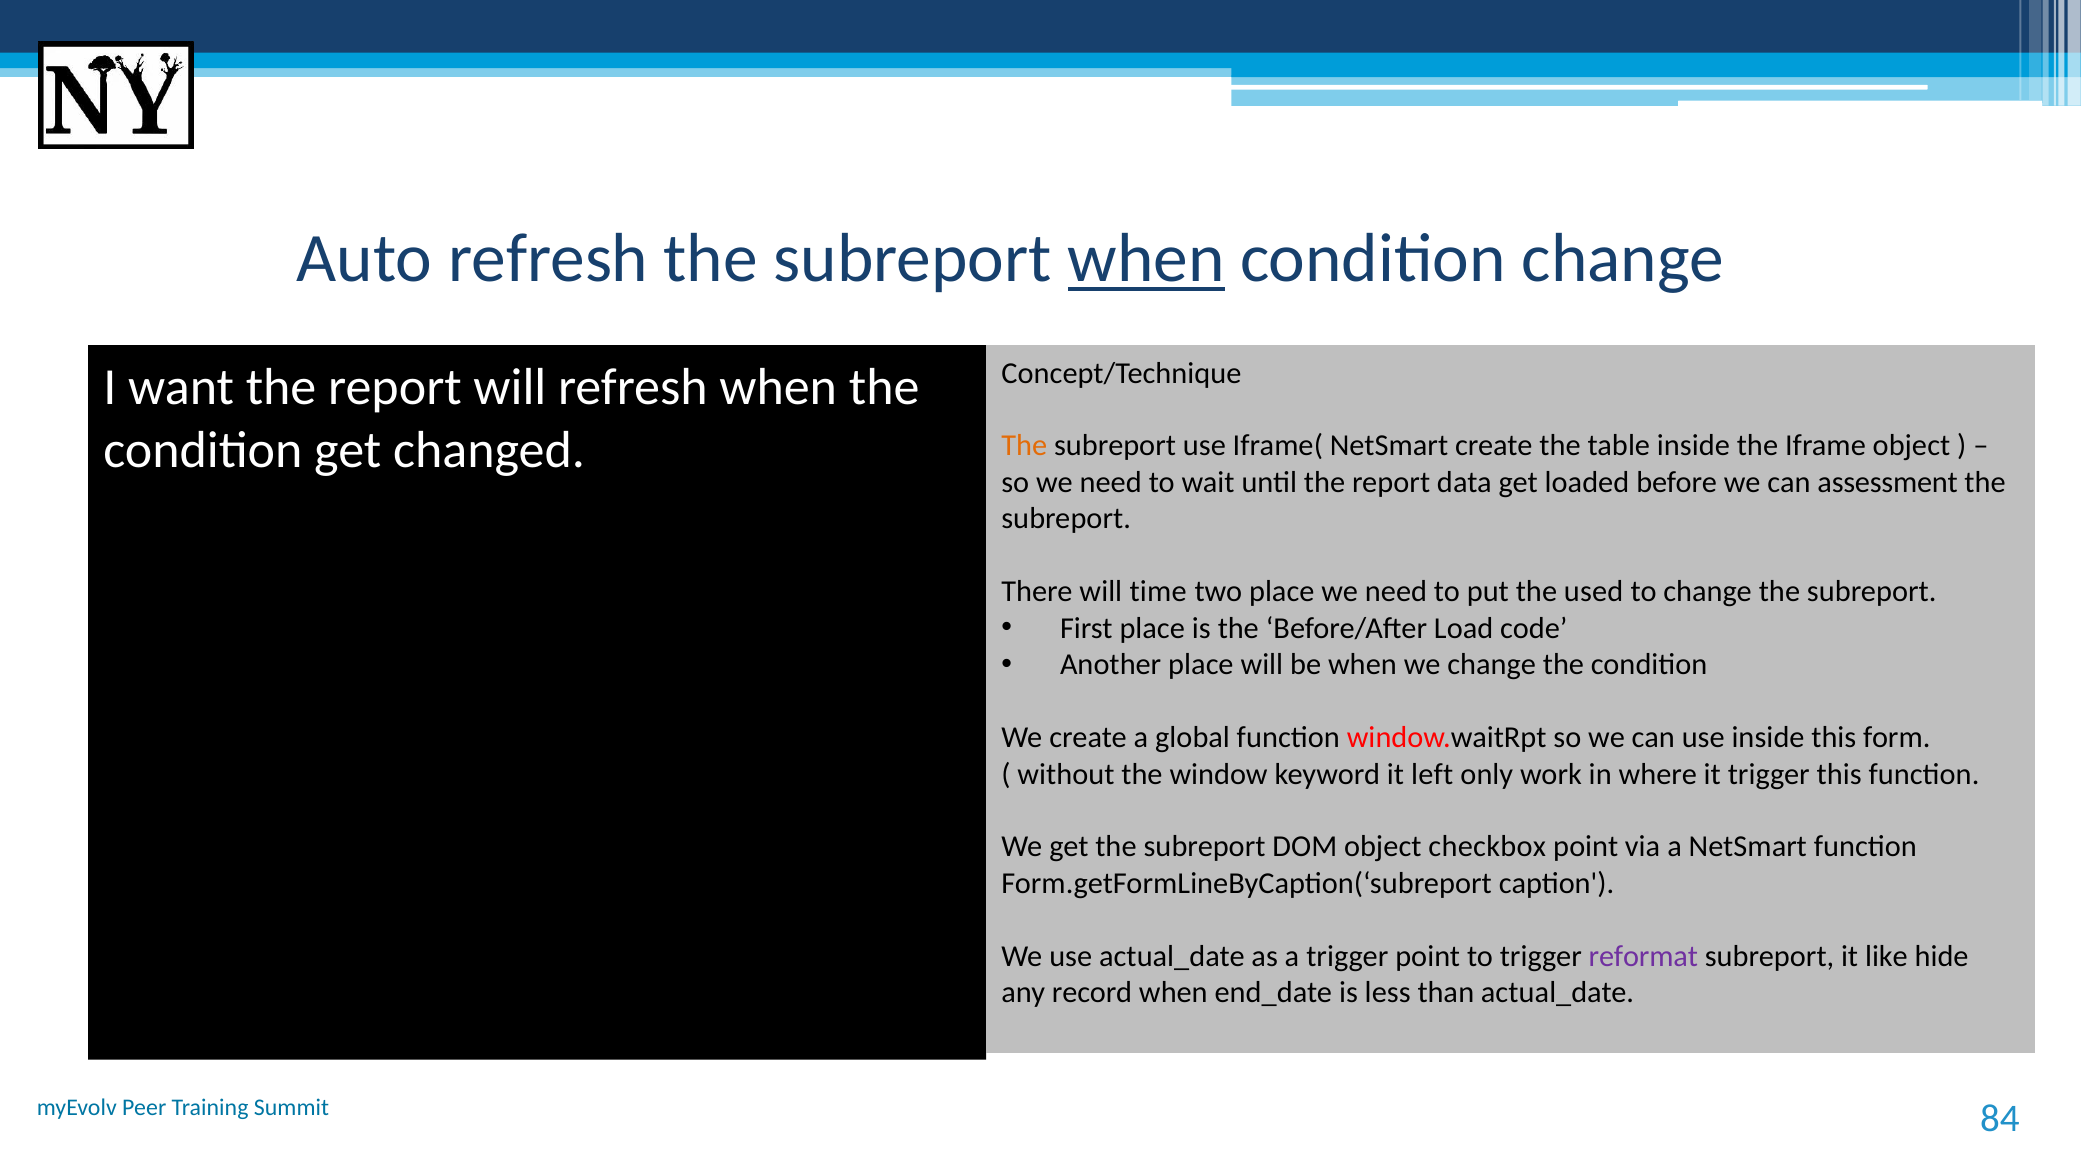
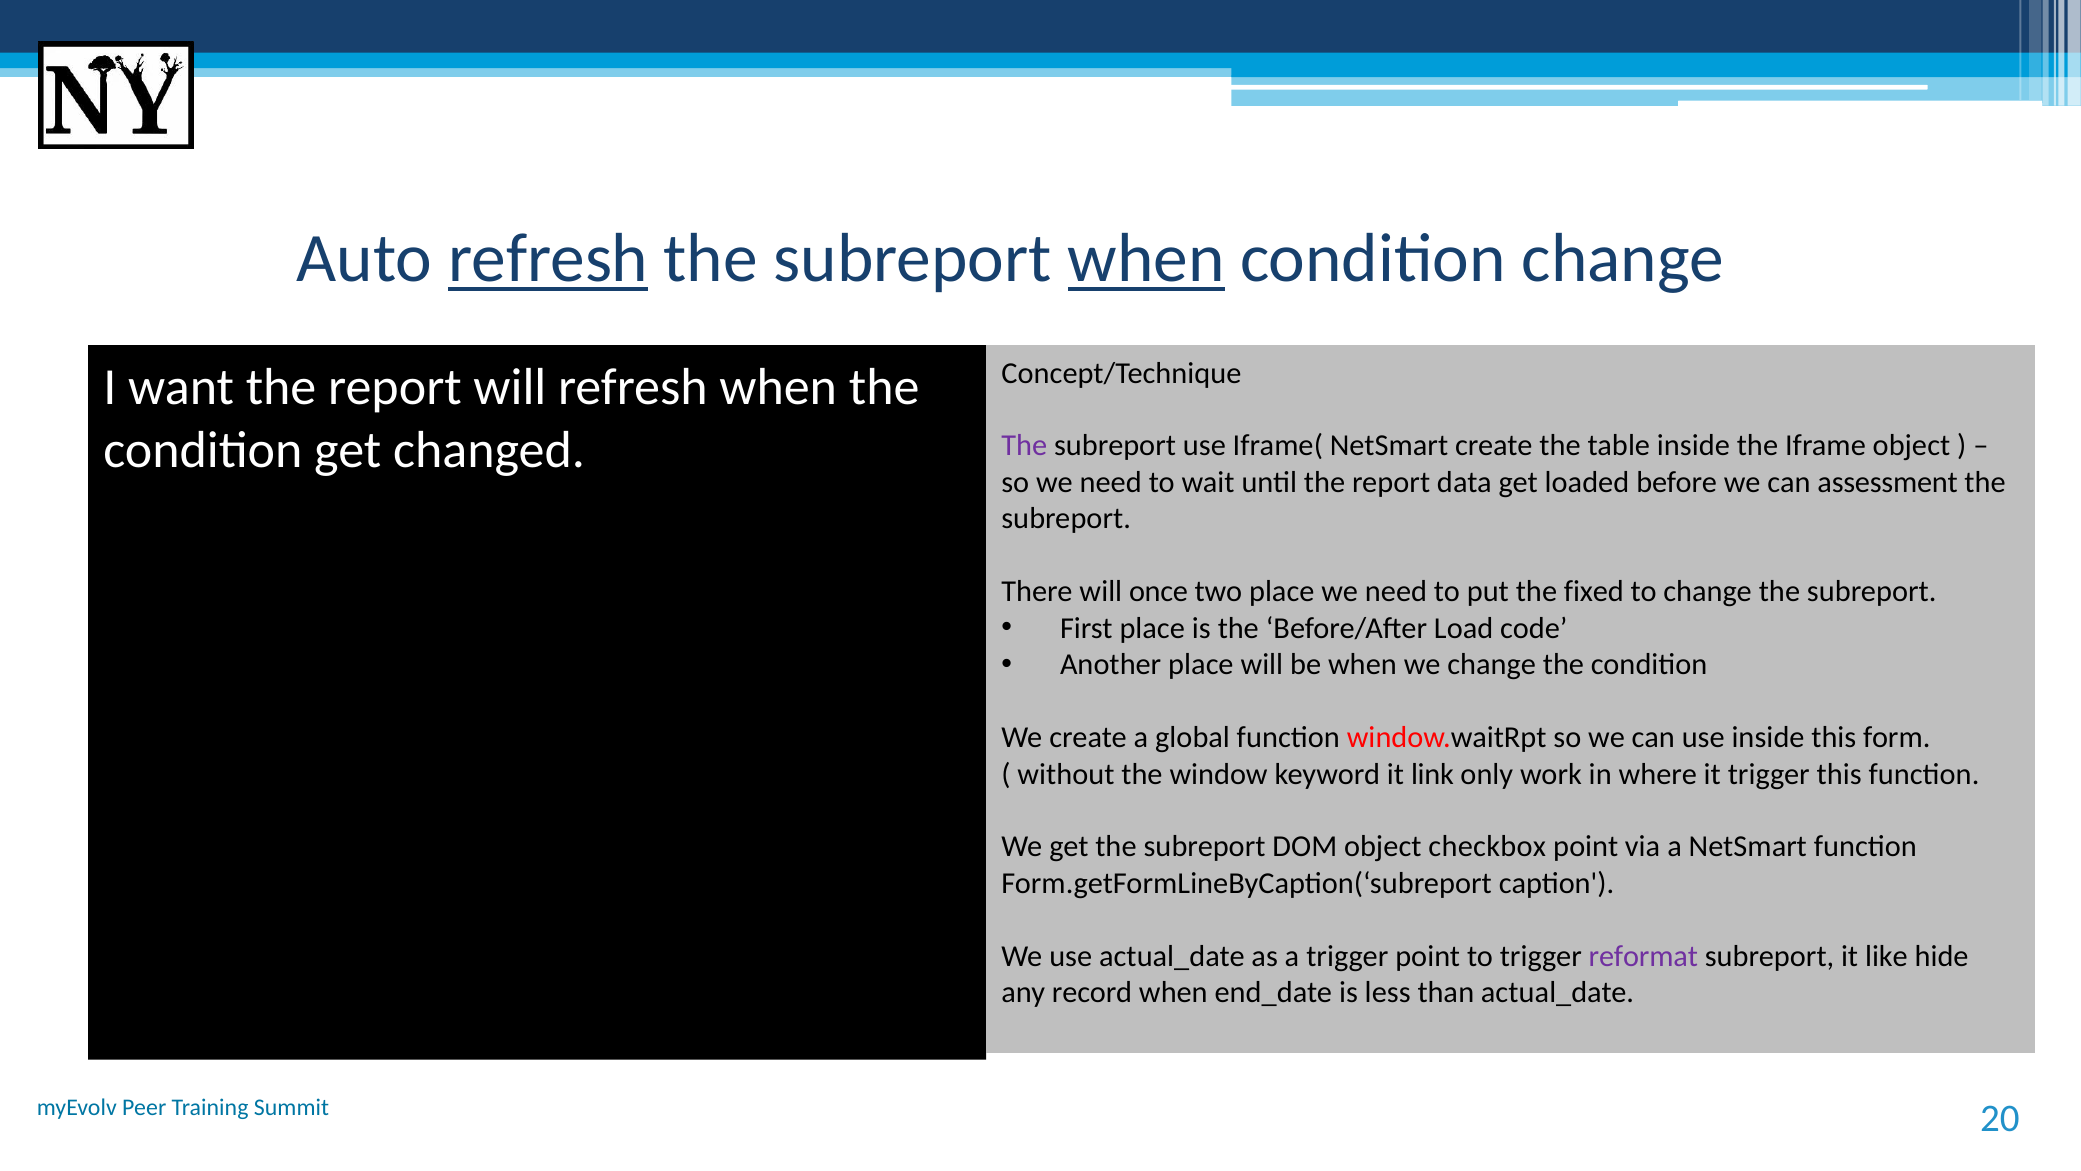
refresh underline: none -> present (548, 259)
The colour: orange -> purple (1024, 446)
time: time -> once (1158, 592)
used: used -> fixed (1594, 592)
left: left -> link (1432, 774)
84: 84 -> 20 (2000, 1119)
